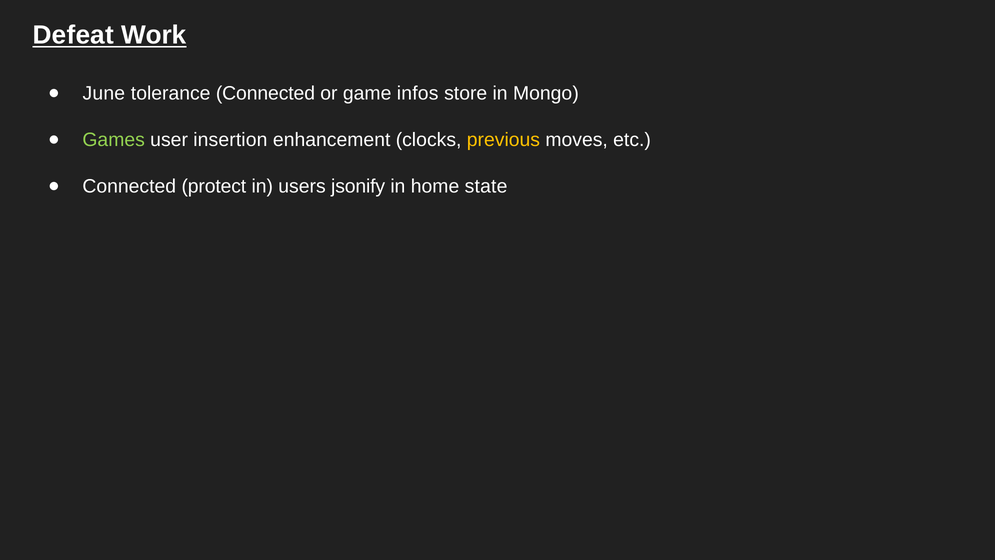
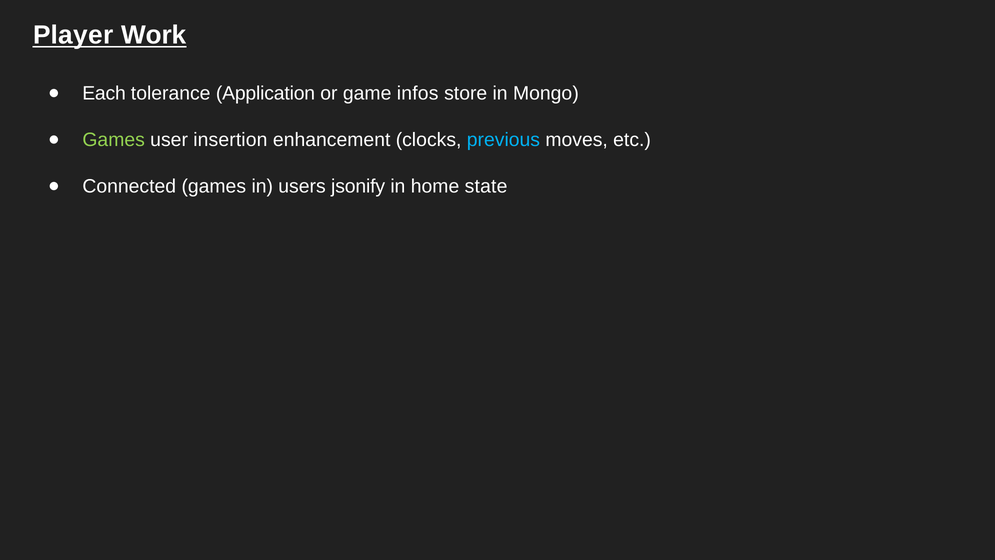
Defeat: Defeat -> Player (73, 35)
June: June -> Each (104, 93)
tolerance Connected: Connected -> Application (265, 93)
previous colour: yellow -> light blue (503, 140)
Connected protect: protect -> games (214, 186)
